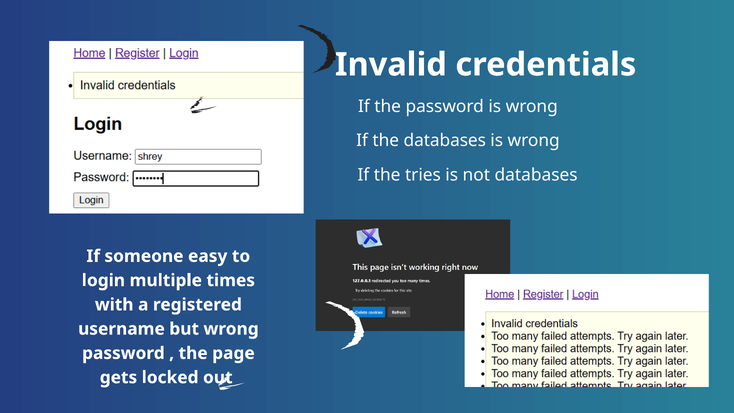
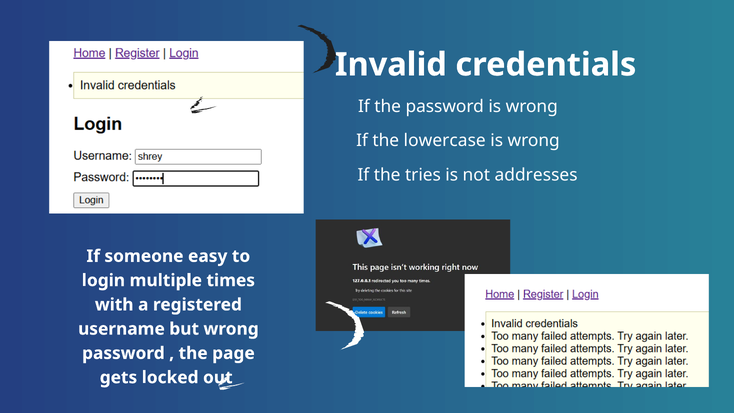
the databases: databases -> lowercase (445, 141)
not databases: databases -> addresses (536, 175)
